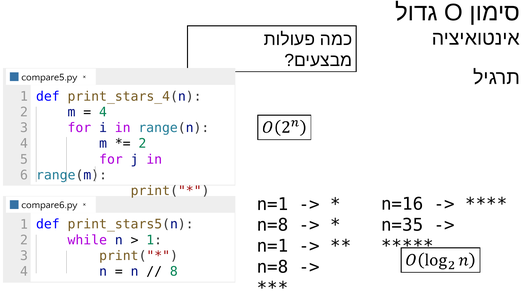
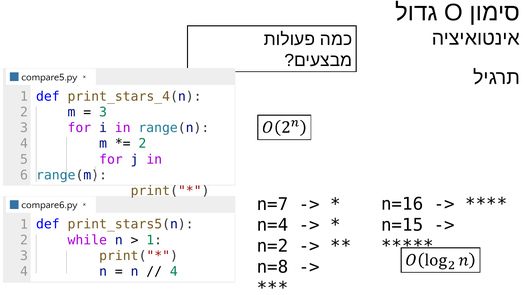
4: 4 -> 3 (103, 112)
n=1: n=1 -> n=7 (272, 204)
n=35: n=35 -> n=15 (402, 225)
n=8: n=8 -> n=4 (272, 225)
n=1: n=1 -> n=2 (272, 246)
8: 8 -> 4 (174, 271)
